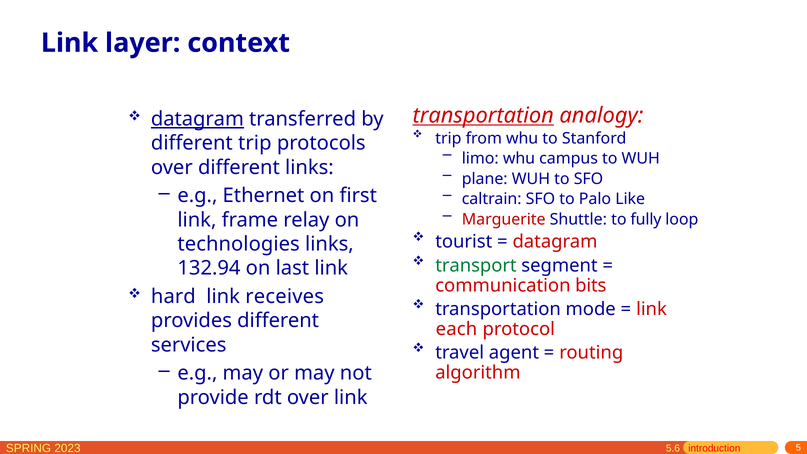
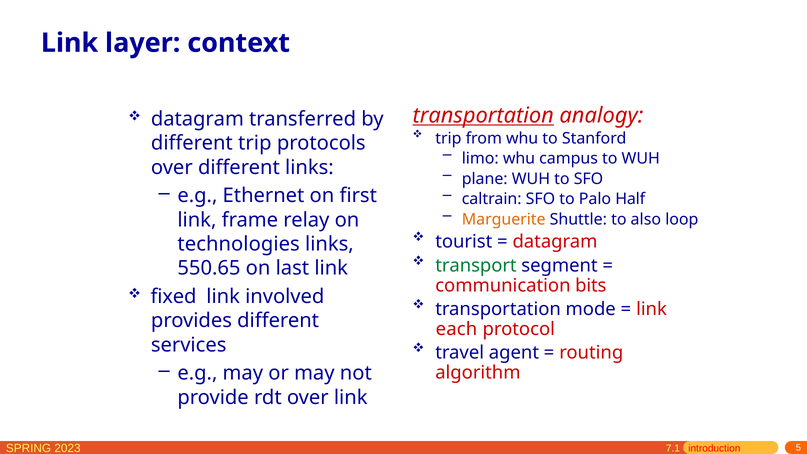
datagram underline: present -> none (197, 119)
Like: Like -> Half (630, 199)
Marguerite colour: red -> orange (504, 219)
fully: fully -> also (646, 219)
132.94: 132.94 -> 550.65 (209, 268)
hard: hard -> fixed (174, 297)
receives: receives -> involved (285, 297)
5.6: 5.6 -> 7.1 (673, 448)
